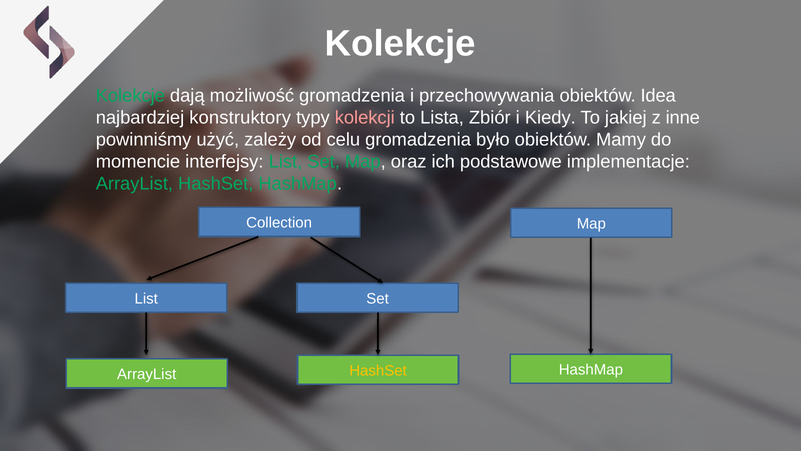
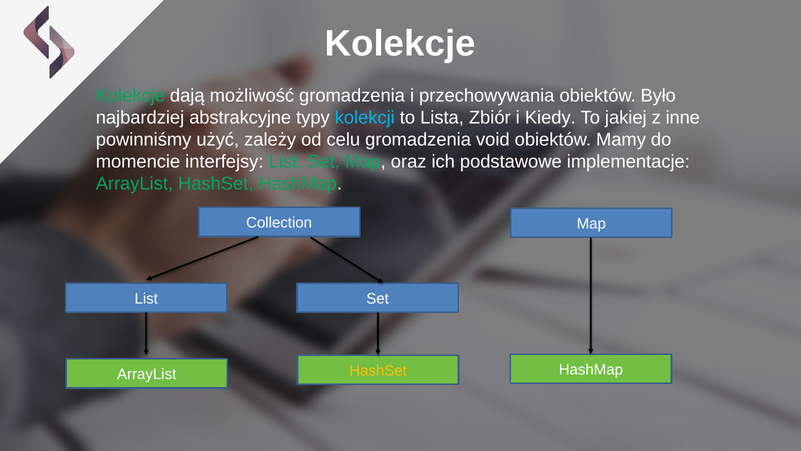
Idea: Idea -> Było (658, 96)
konstruktory: konstruktory -> abstrakcyjne (240, 118)
kolekcji colour: pink -> light blue (365, 118)
było: było -> void (493, 140)
